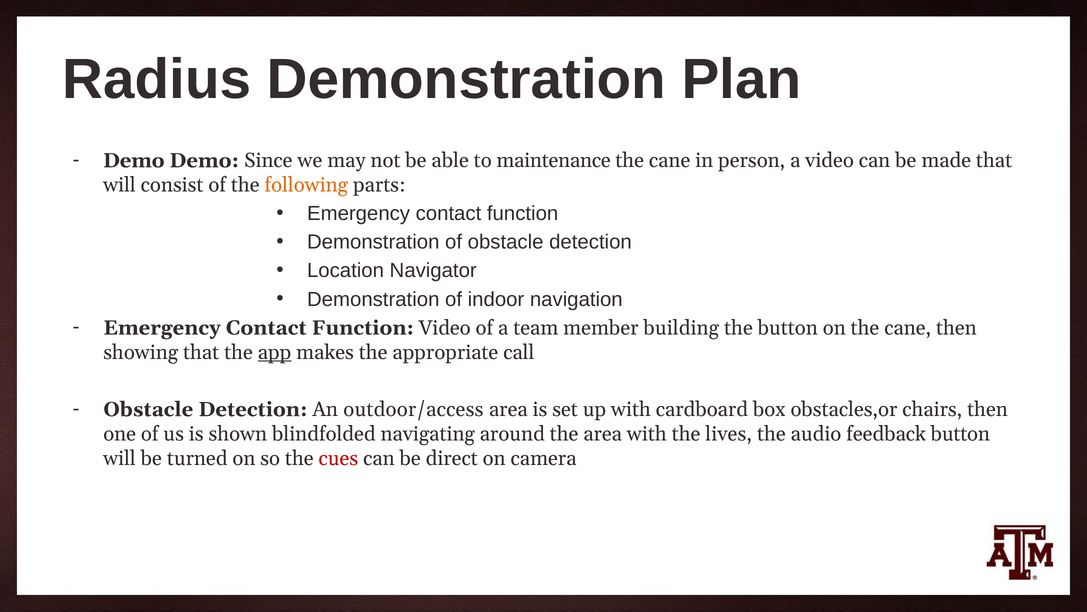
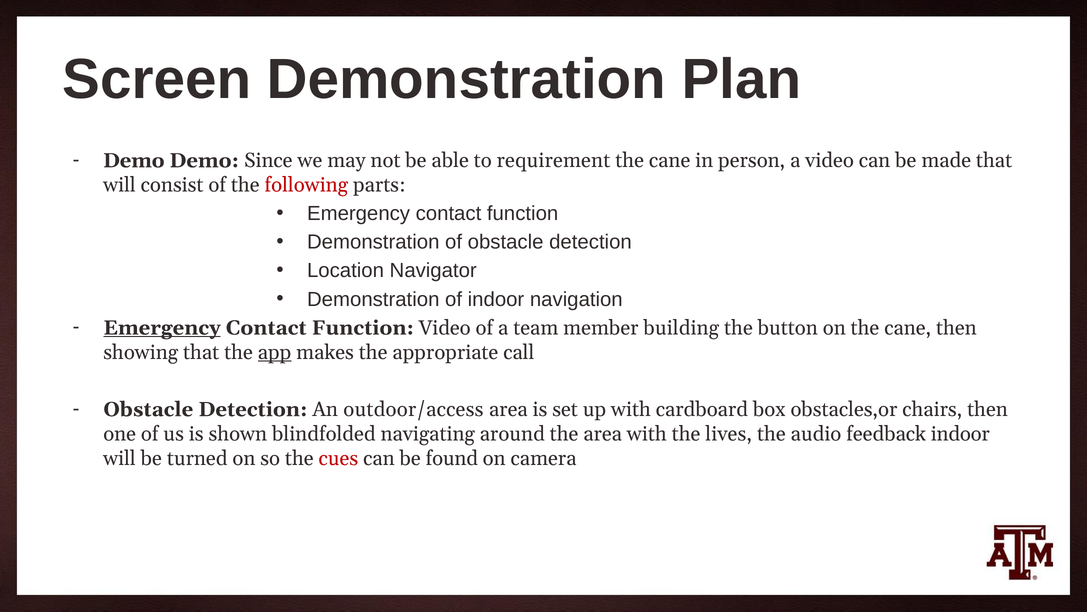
Radius: Radius -> Screen (157, 79)
maintenance: maintenance -> requirement (553, 160)
following colour: orange -> red (306, 185)
Emergency underline: none -> present (162, 328)
feedback button: button -> indoor (960, 434)
direct: direct -> found (452, 458)
